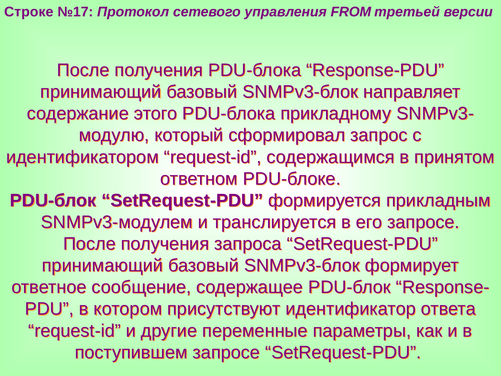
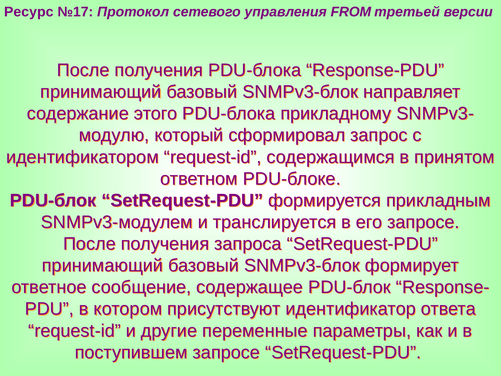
Строке: Строке -> Ресурс (29, 12)
